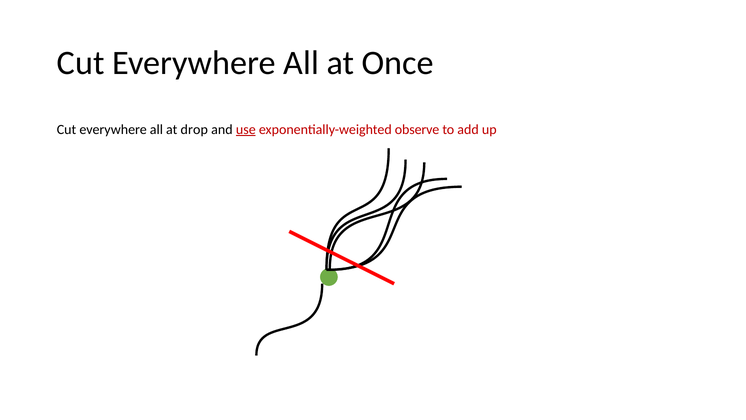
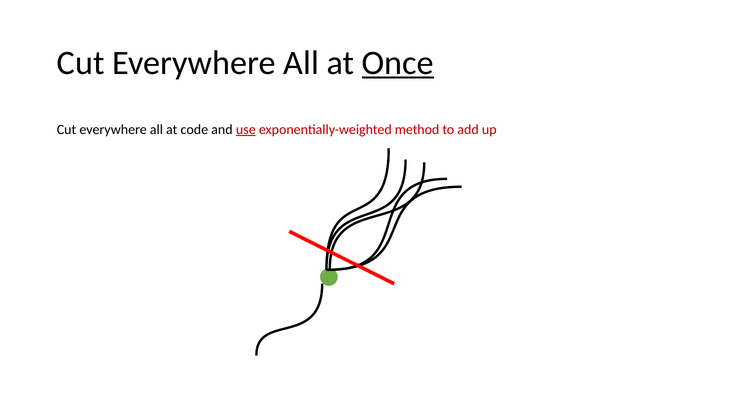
Once underline: none -> present (398, 63)
drop: drop -> code (194, 129)
observe: observe -> method (417, 129)
